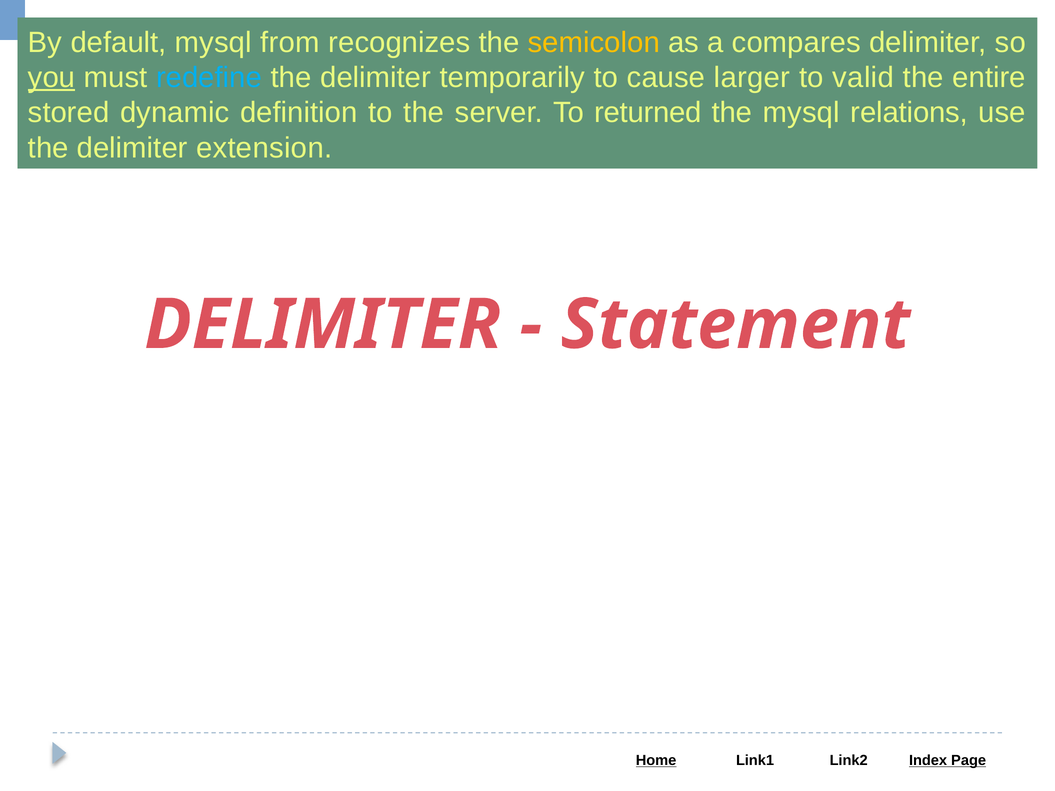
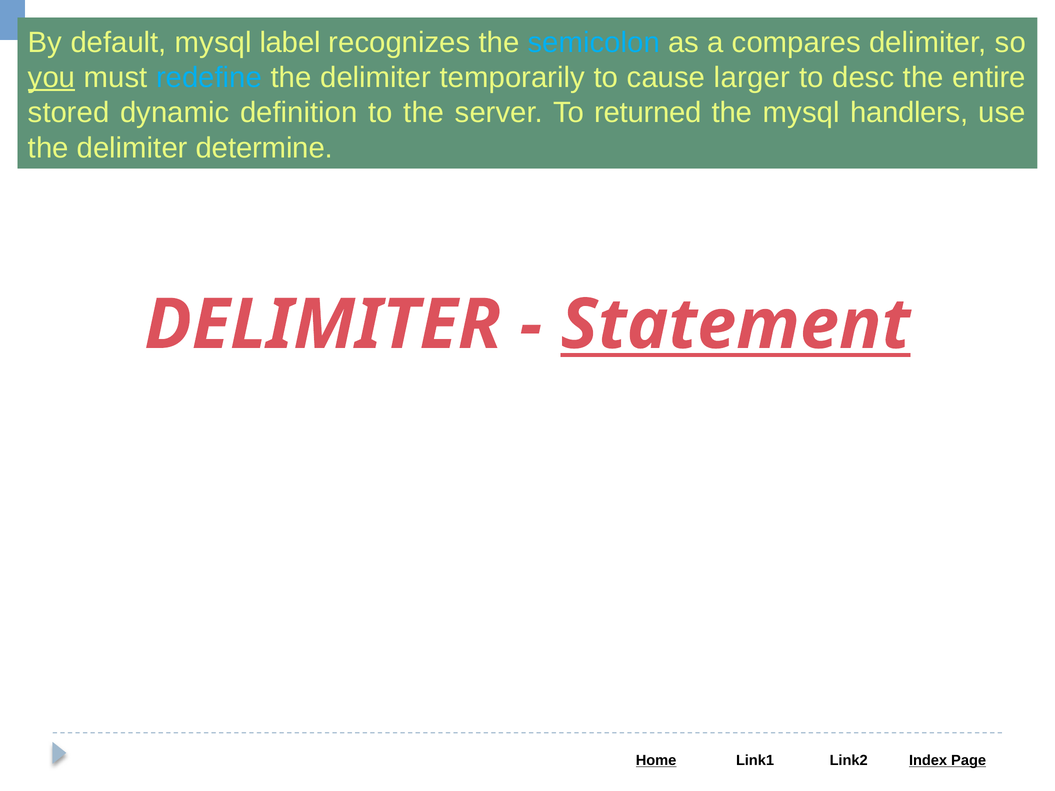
from: from -> label (290, 42)
semicolon colour: yellow -> light blue (594, 42)
valid: valid -> desc (863, 78)
relations: relations -> handlers (909, 113)
extension: extension -> determine (264, 148)
Statement underline: none -> present (735, 325)
